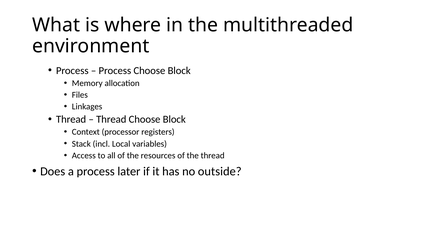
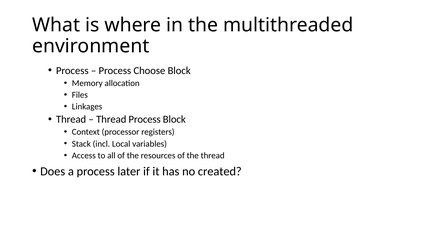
Thread Choose: Choose -> Process (145, 119)
outside: outside -> created (220, 171)
